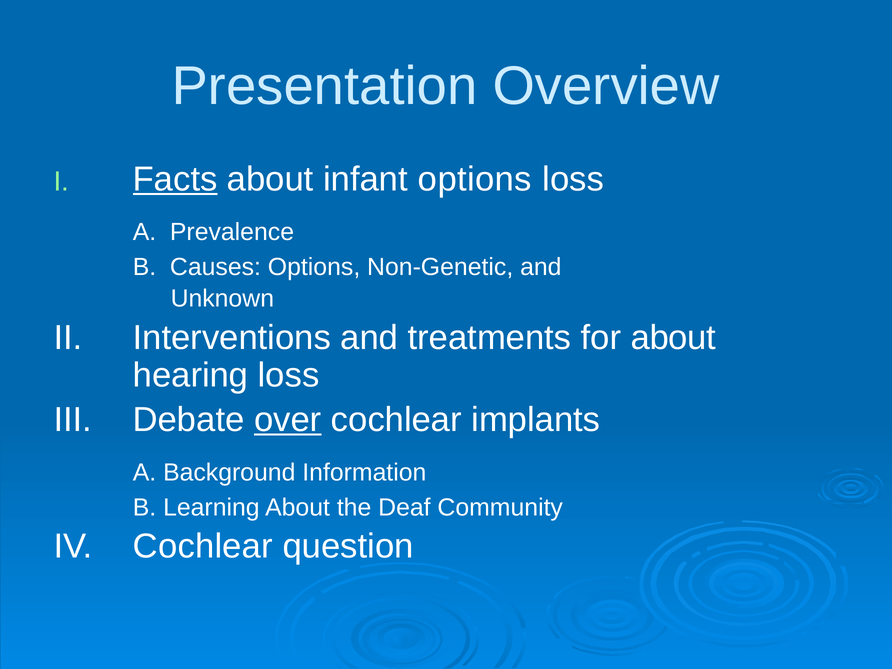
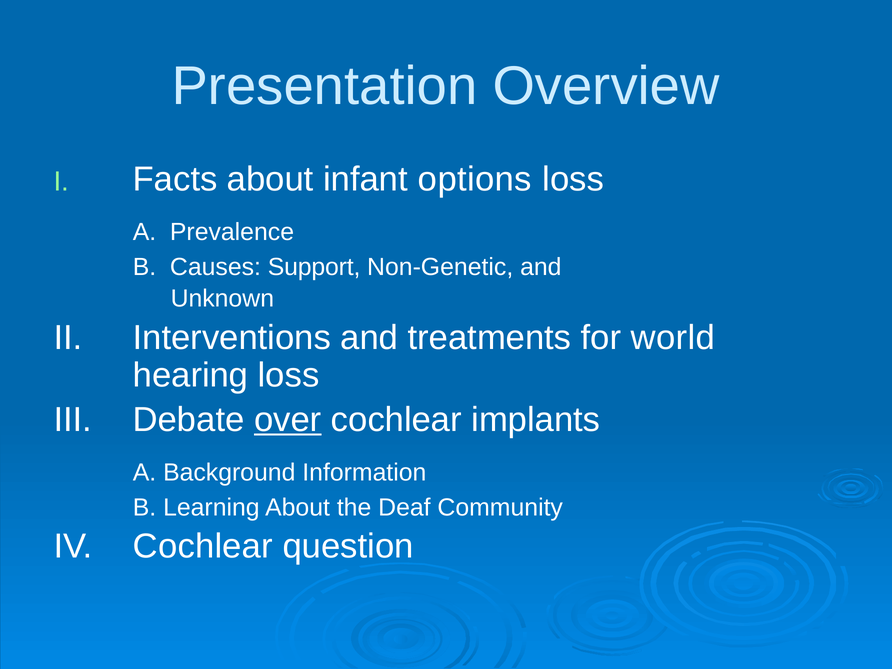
Facts underline: present -> none (175, 179)
Causes Options: Options -> Support (314, 267)
for about: about -> world (673, 338)
